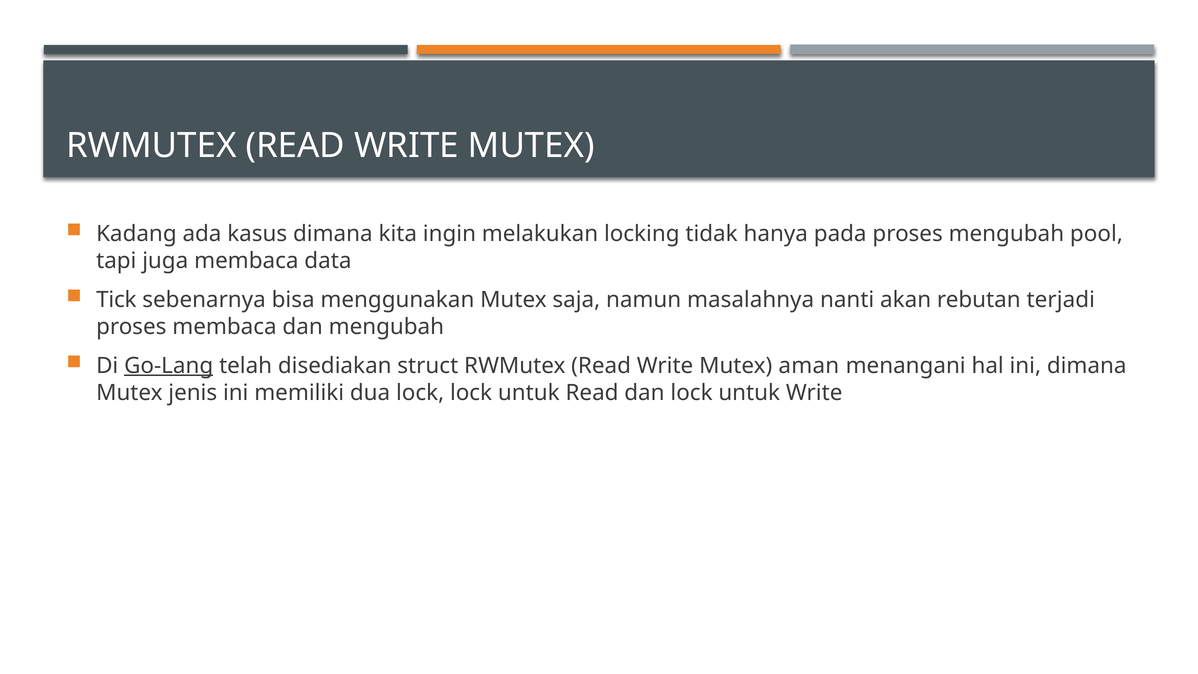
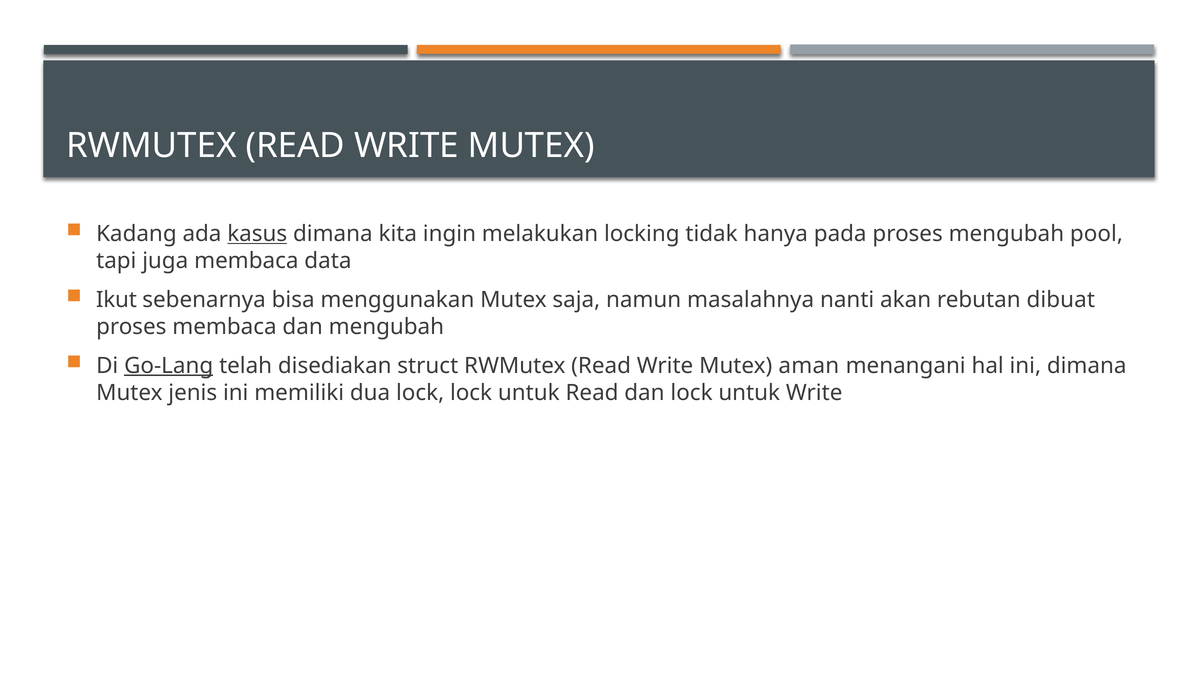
kasus underline: none -> present (257, 234)
Tick: Tick -> Ikut (116, 300)
terjadi: terjadi -> dibuat (1061, 300)
